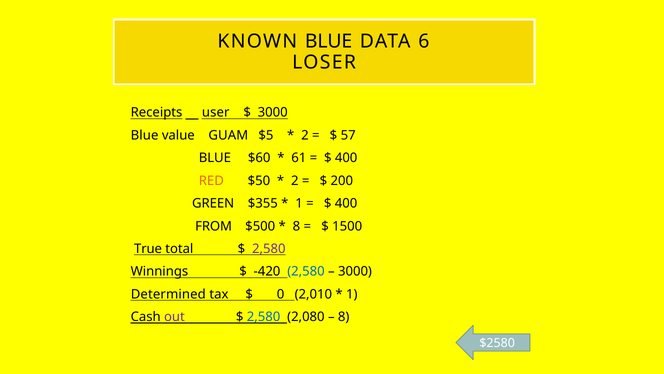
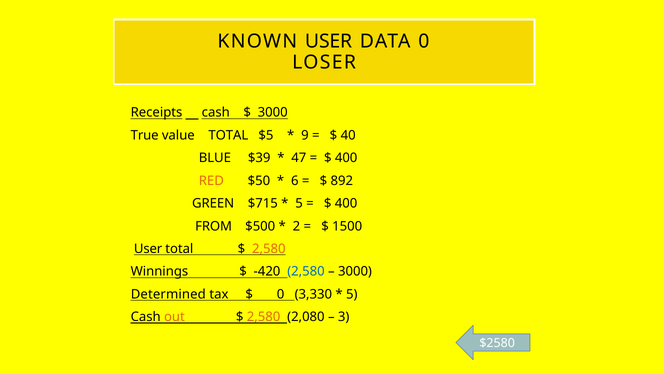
KNOWN BLUE: BLUE -> USER (329, 41)
DATA 6: 6 -> 0 (424, 41)
Receipts user: user -> cash (216, 112)
Blue: Blue -> True (145, 135)
value GUAM: GUAM -> TOTAL (228, 135)
2: 2 -> 9 (305, 135)
57: 57 -> 40 (348, 135)
$60: $60 -> $39 (259, 158)
61: 61 -> 47 (299, 158)
2: 2 -> 6 (295, 180)
200: 200 -> 892 (342, 180)
$355: $355 -> $715 (263, 203)
1: 1 -> 5 (299, 203)
8: 8 -> 2 (296, 226)
True: True -> User (148, 249)
2,580 colour: purple -> orange (269, 249)
2,010: 2,010 -> 3,330 (313, 294)
1: 1 -> 5 (352, 294)
out colour: purple -> orange (174, 317)
2,580 colour: blue -> orange (264, 317)
8: 8 -> 3 (344, 317)
